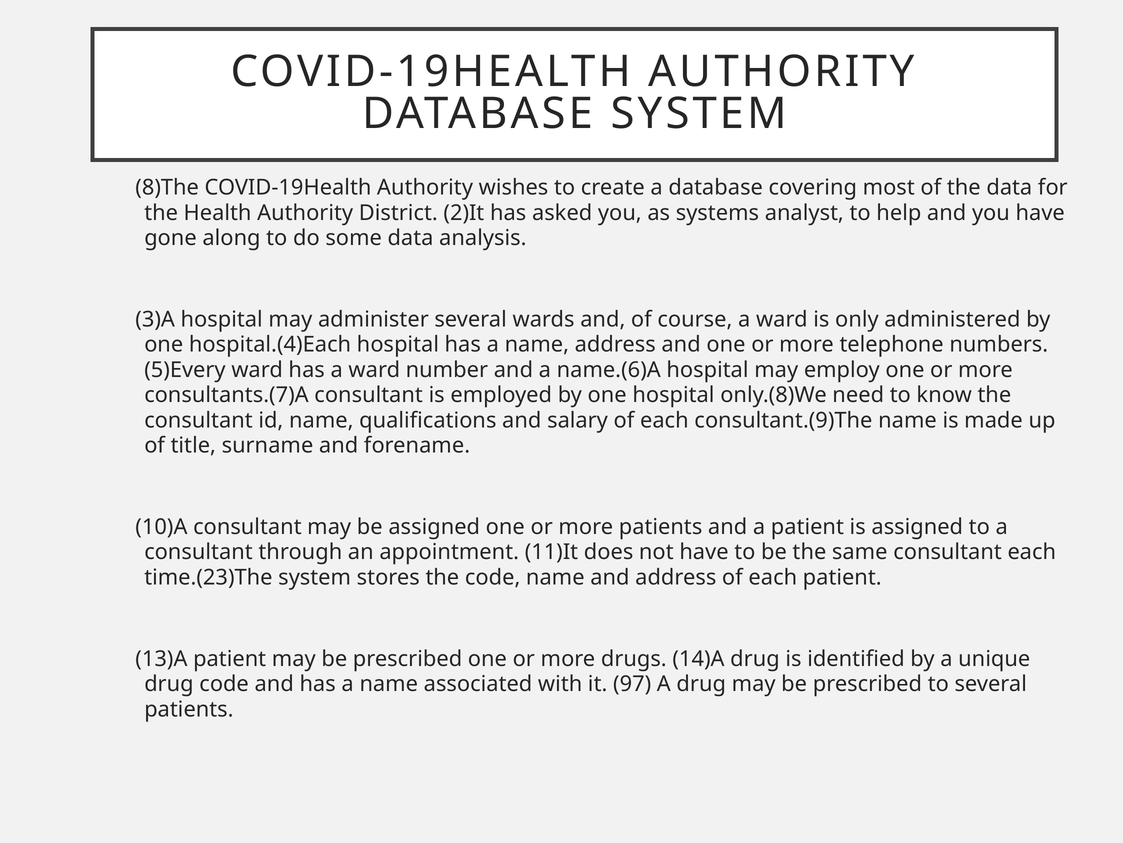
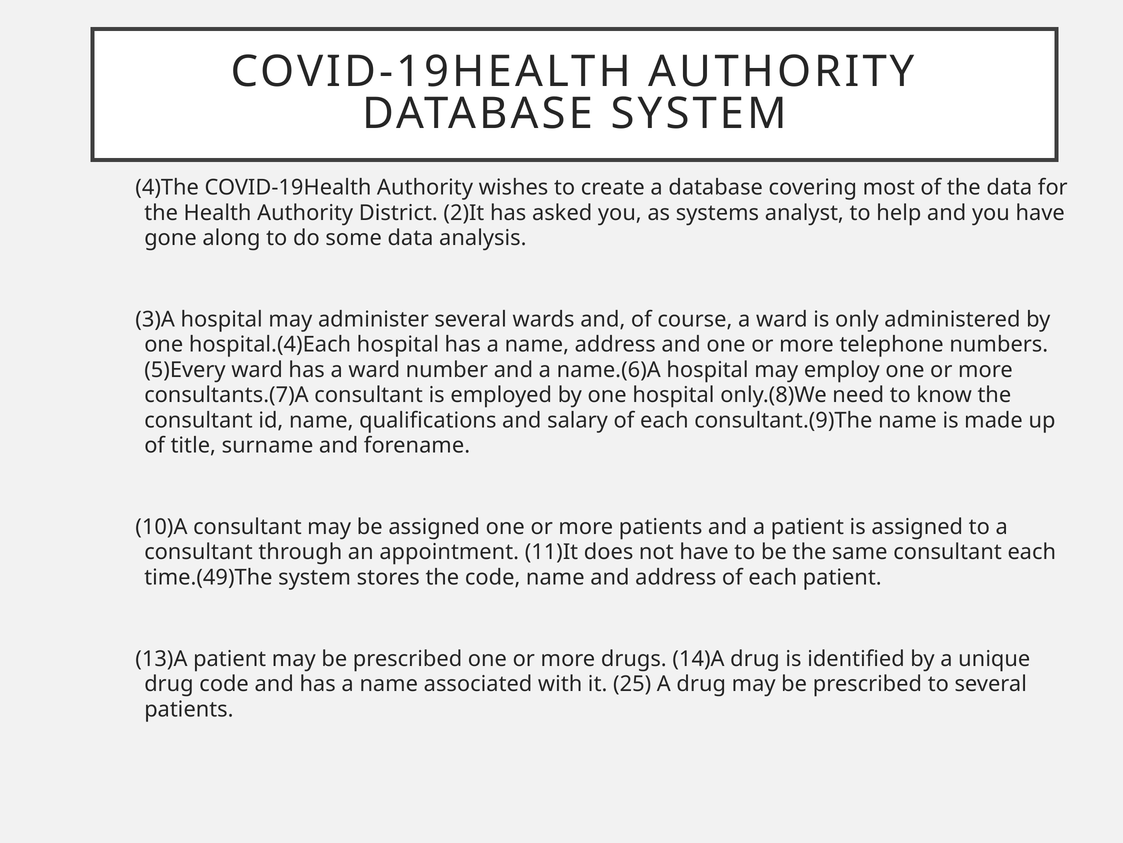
8)The: 8)The -> 4)The (167, 187)
time.(23)The: time.(23)The -> time.(49)The (208, 577)
97: 97 -> 25 (632, 684)
